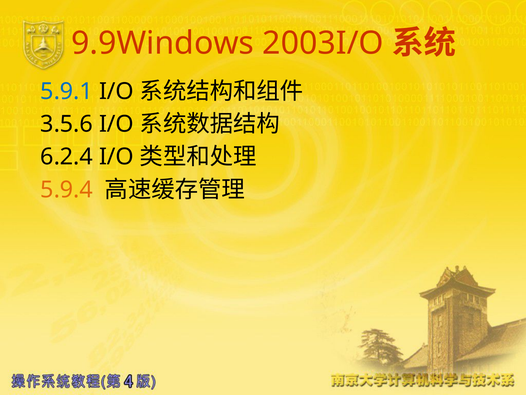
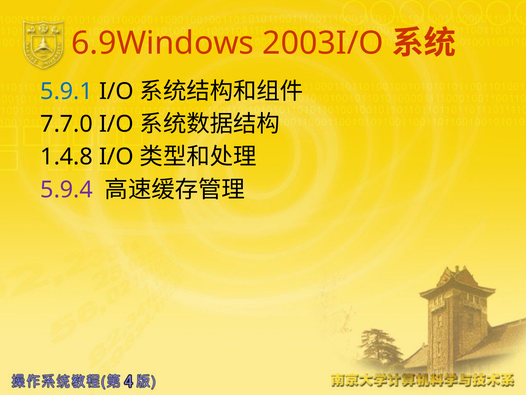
9.9Windows: 9.9Windows -> 6.9Windows (163, 43)
3.5.6: 3.5.6 -> 7.7.0 (67, 124)
6.2.4: 6.2.4 -> 1.4.8 (67, 157)
5.9.4 colour: orange -> purple (67, 189)
